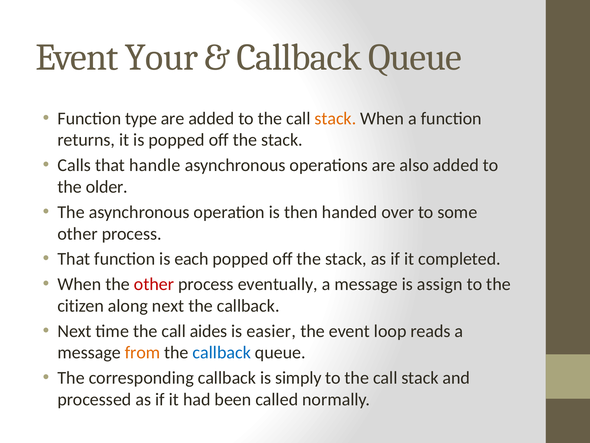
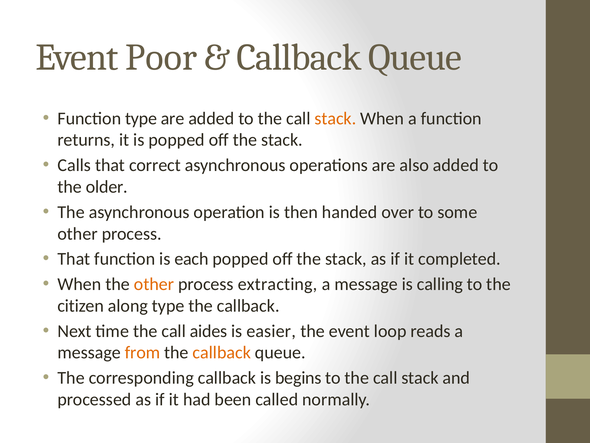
Your: Your -> Poor (161, 57)
handle: handle -> correct (155, 165)
other colour: red -> orange (154, 284)
eventually: eventually -> extracting (278, 284)
assign: assign -> calling (440, 284)
along next: next -> type (168, 305)
callback colour: blue -> orange (222, 352)
simply: simply -> begins (298, 377)
